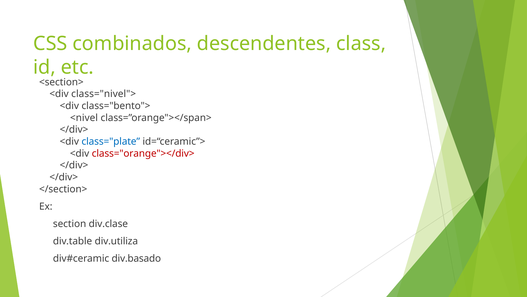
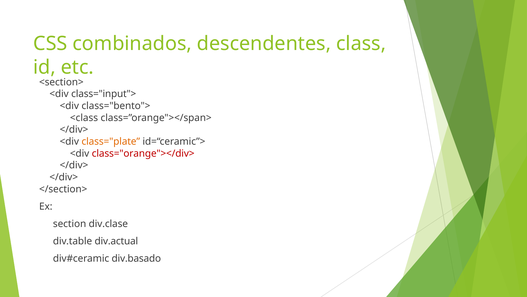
class="nivel">: class="nivel"> -> class="input"> (104, 94)
<nivel: <nivel -> <class (84, 118)
class="plate colour: blue -> orange (111, 141)
div.utiliza: div.utiliza -> div.actual (116, 241)
